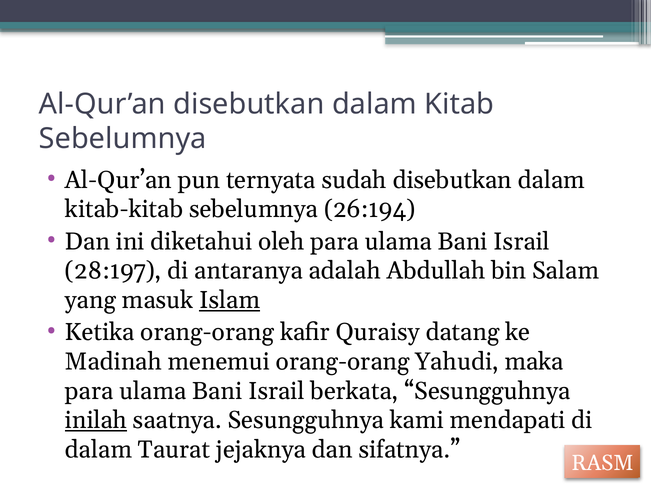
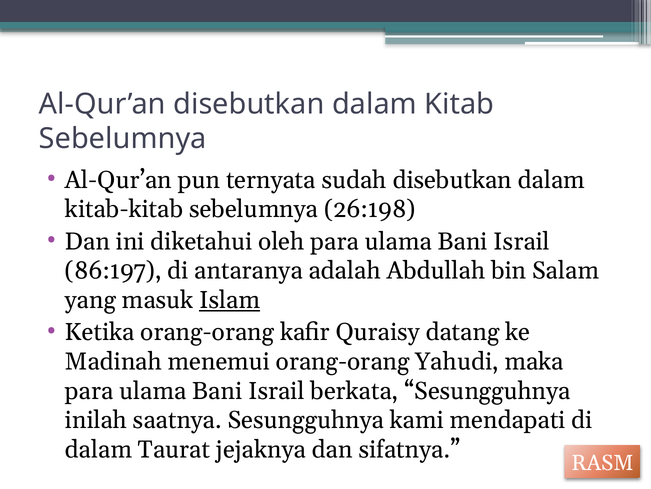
26:194: 26:194 -> 26:198 (370, 209)
28:197: 28:197 -> 86:197 (113, 270)
inilah underline: present -> none (96, 420)
